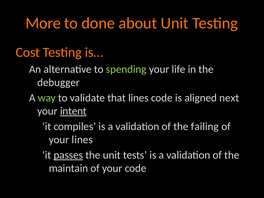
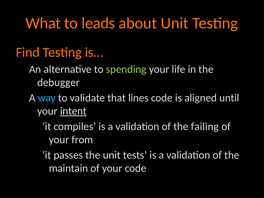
More: More -> What (43, 23)
done: done -> leads (98, 23)
Cost: Cost -> Find (28, 52)
way colour: light green -> light blue (47, 98)
next: next -> until (229, 98)
your lines: lines -> from (82, 140)
passes underline: present -> none (68, 155)
